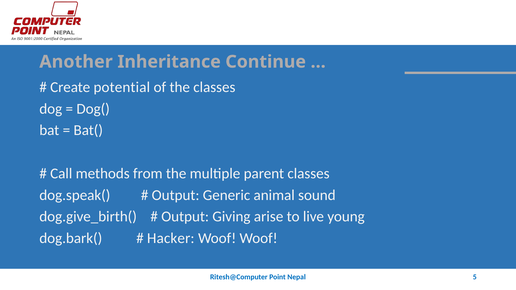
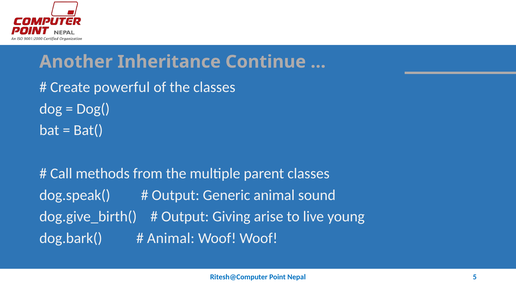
potential: potential -> powerful (122, 87)
Hacker: Hacker -> Animal (171, 238)
